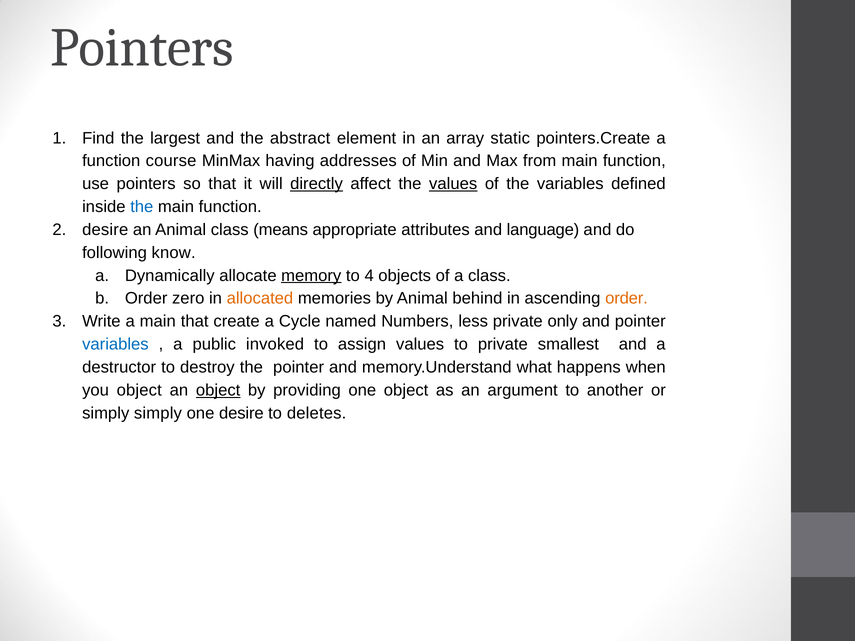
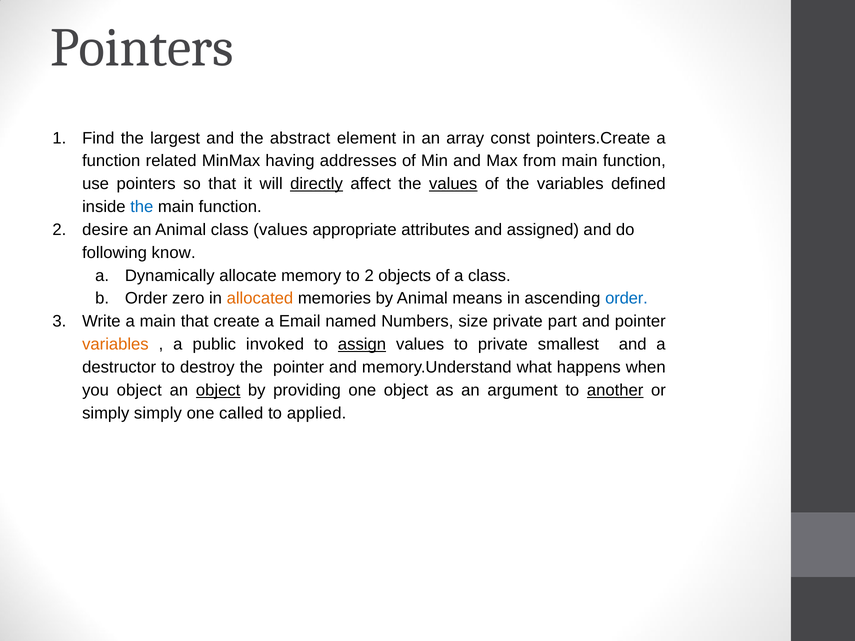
static: static -> const (510, 138)
course: course -> related (171, 161)
class means: means -> values (281, 230)
language: language -> assigned (543, 230)
memory underline: present -> none (311, 276)
to 4: 4 -> 2 (369, 276)
behind: behind -> means (477, 299)
order colour: orange -> blue (626, 299)
Cycle: Cycle -> Email (300, 322)
less: less -> size (473, 322)
only: only -> part (562, 322)
variables colour: blue -> orange (115, 344)
assign underline: none -> present (362, 344)
another underline: none -> present (615, 390)
one desire: desire -> called (241, 413)
deletes: deletes -> applied (317, 413)
